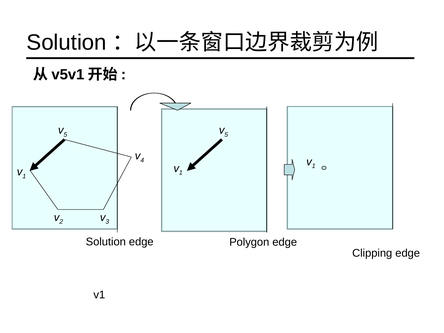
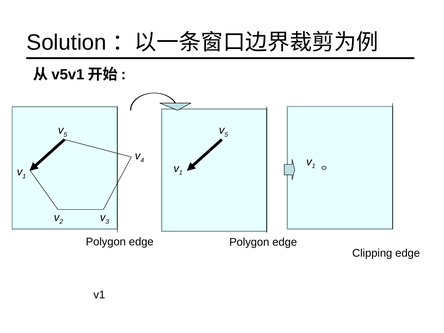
Solution: Solution -> Polygon (106, 242)
